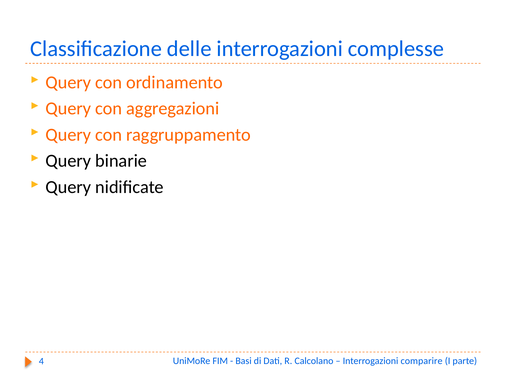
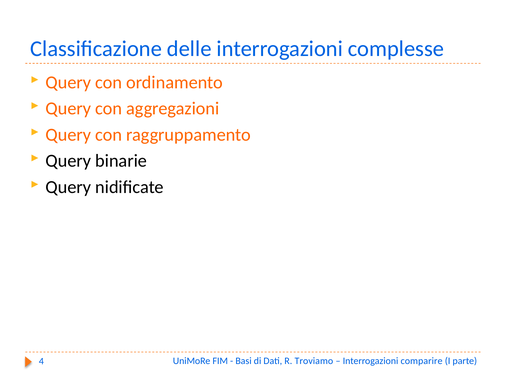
Calcolano: Calcolano -> Troviamo (314, 360)
